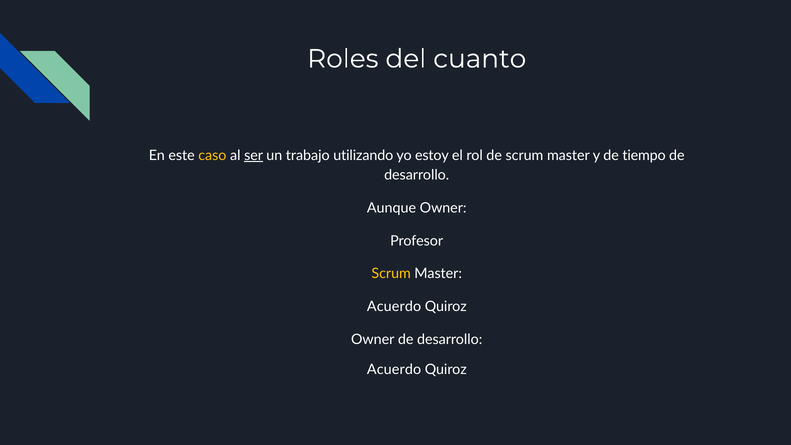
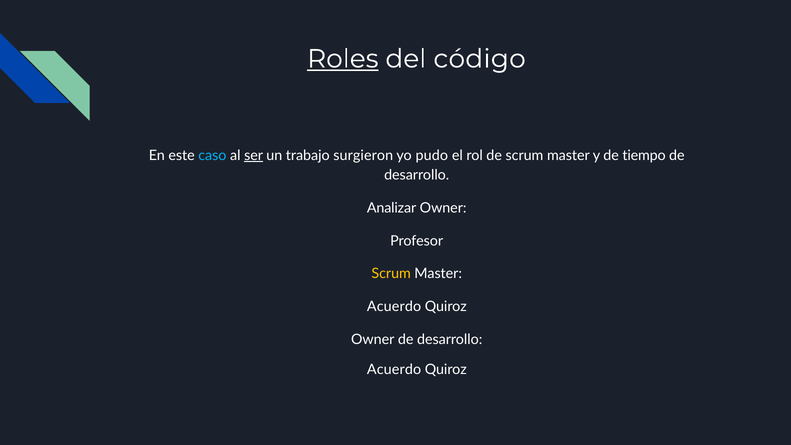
Roles underline: none -> present (343, 59)
cuanto: cuanto -> código (480, 59)
caso colour: yellow -> light blue (212, 155)
utilizando: utilizando -> surgieron (363, 155)
estoy: estoy -> pudo (432, 155)
Aunque: Aunque -> Analizar (392, 208)
